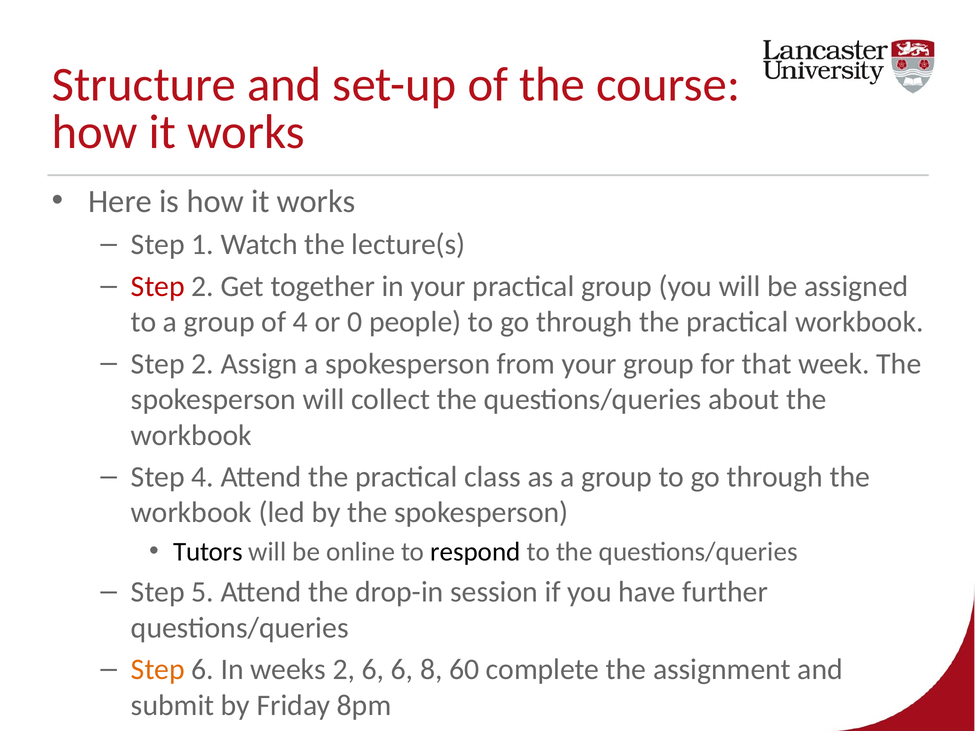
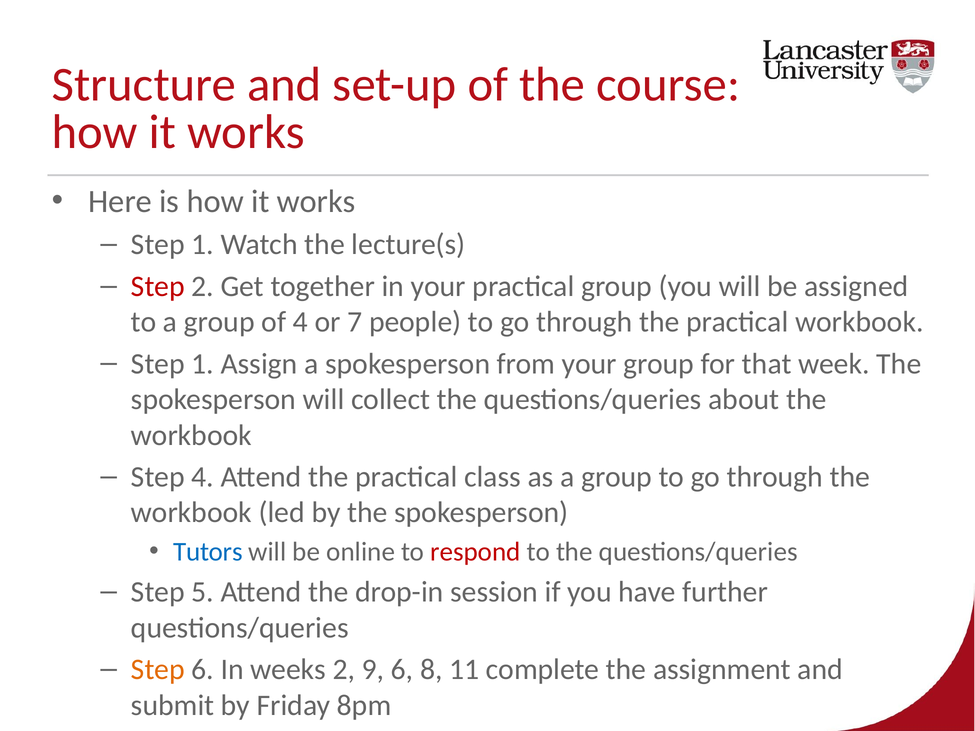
0: 0 -> 7 (355, 322)
2: 2 -> 1 (203, 364)
Tutors colour: black -> blue (208, 552)
respond colour: black -> red (476, 552)
2 6: 6 -> 9 (373, 670)
60: 60 -> 11 (464, 670)
